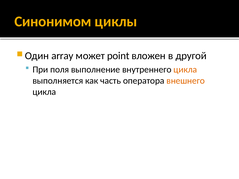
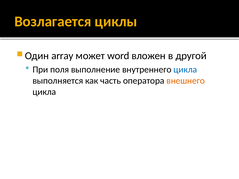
Синонимом: Синонимом -> Возлагается (53, 21)
point: point -> word (118, 56)
цикла colour: orange -> blue (185, 70)
